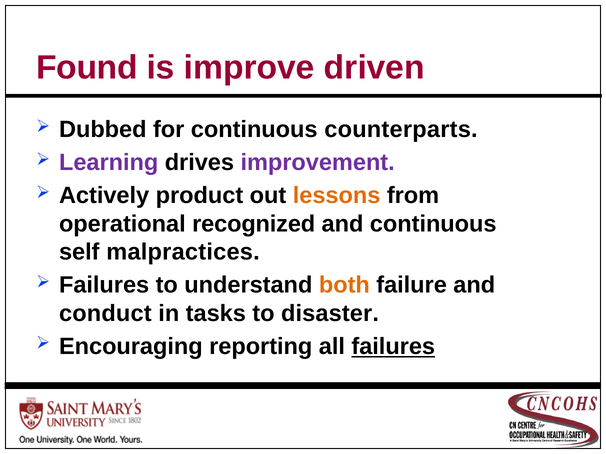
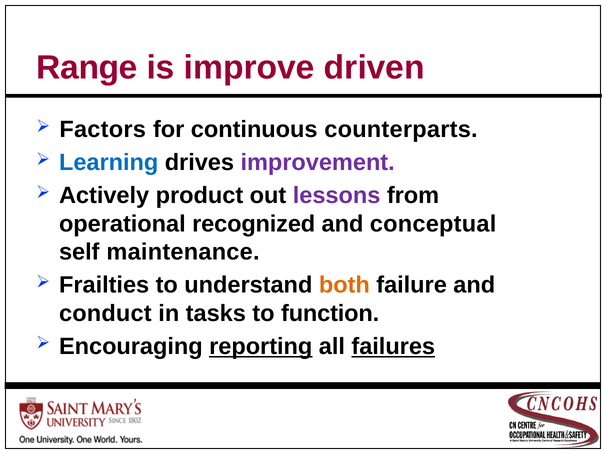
Found: Found -> Range (87, 68)
Dubbed: Dubbed -> Factors (103, 130)
Learning colour: purple -> blue (109, 163)
lessons colour: orange -> purple (337, 196)
and continuous: continuous -> conceptual (433, 224)
malpractices: malpractices -> maintenance (183, 252)
Failures: Failures -> Frailties (104, 285)
disaster: disaster -> function (330, 314)
reporting underline: none -> present (261, 347)
